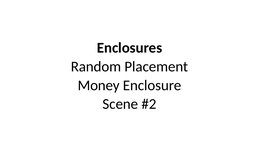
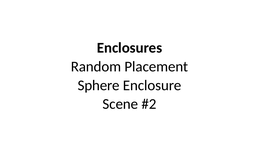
Money: Money -> Sphere (99, 85)
